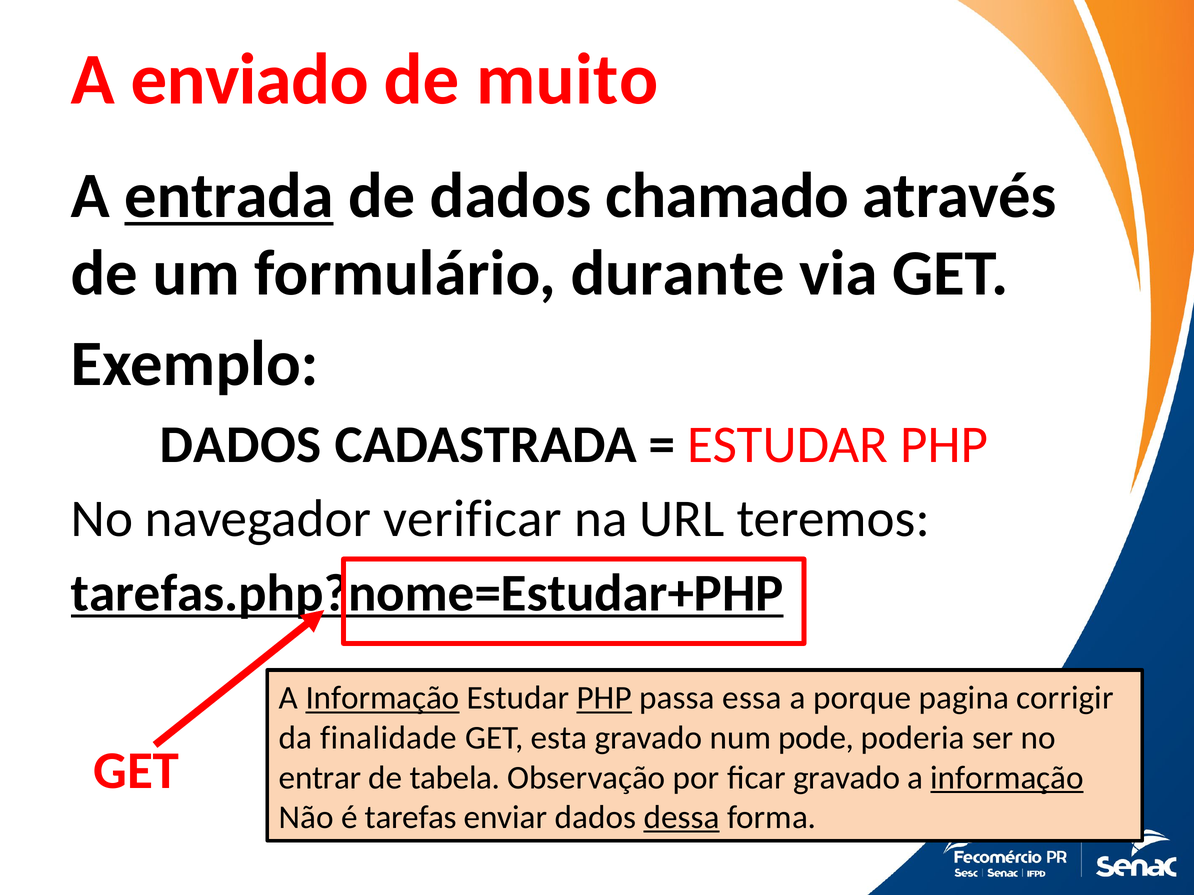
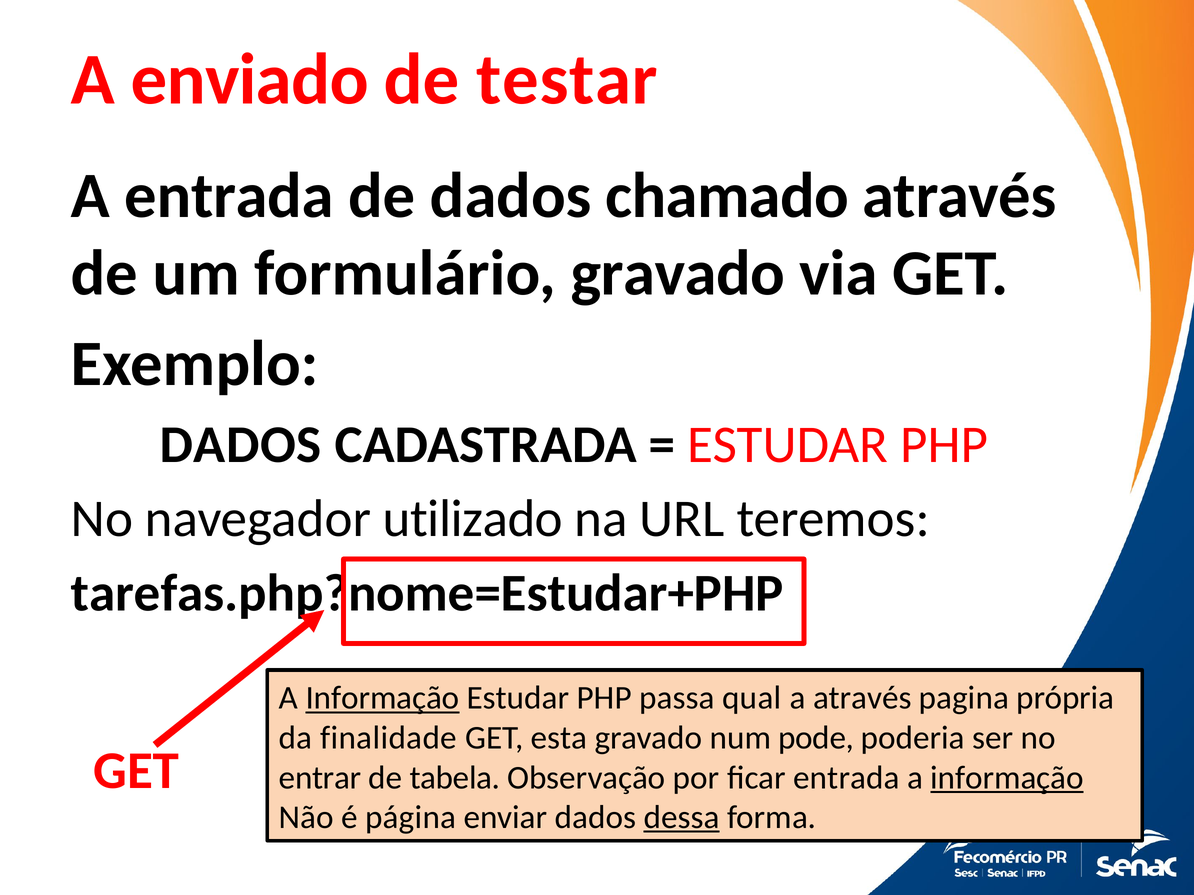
muito: muito -> testar (567, 80)
entrada underline: present -> none (229, 196)
formulário durante: durante -> gravado (678, 274)
verificar: verificar -> utilizado (473, 519)
tarefas.php?nome=Estudar+PHP underline: present -> none (427, 593)
PHP underline: present -> none (604, 698)
essa: essa -> qual (752, 698)
a porque: porque -> através (862, 698)
corrigir: corrigir -> própria (1065, 698)
ficar gravado: gravado -> entrada (846, 778)
tarefas: tarefas -> página (411, 818)
